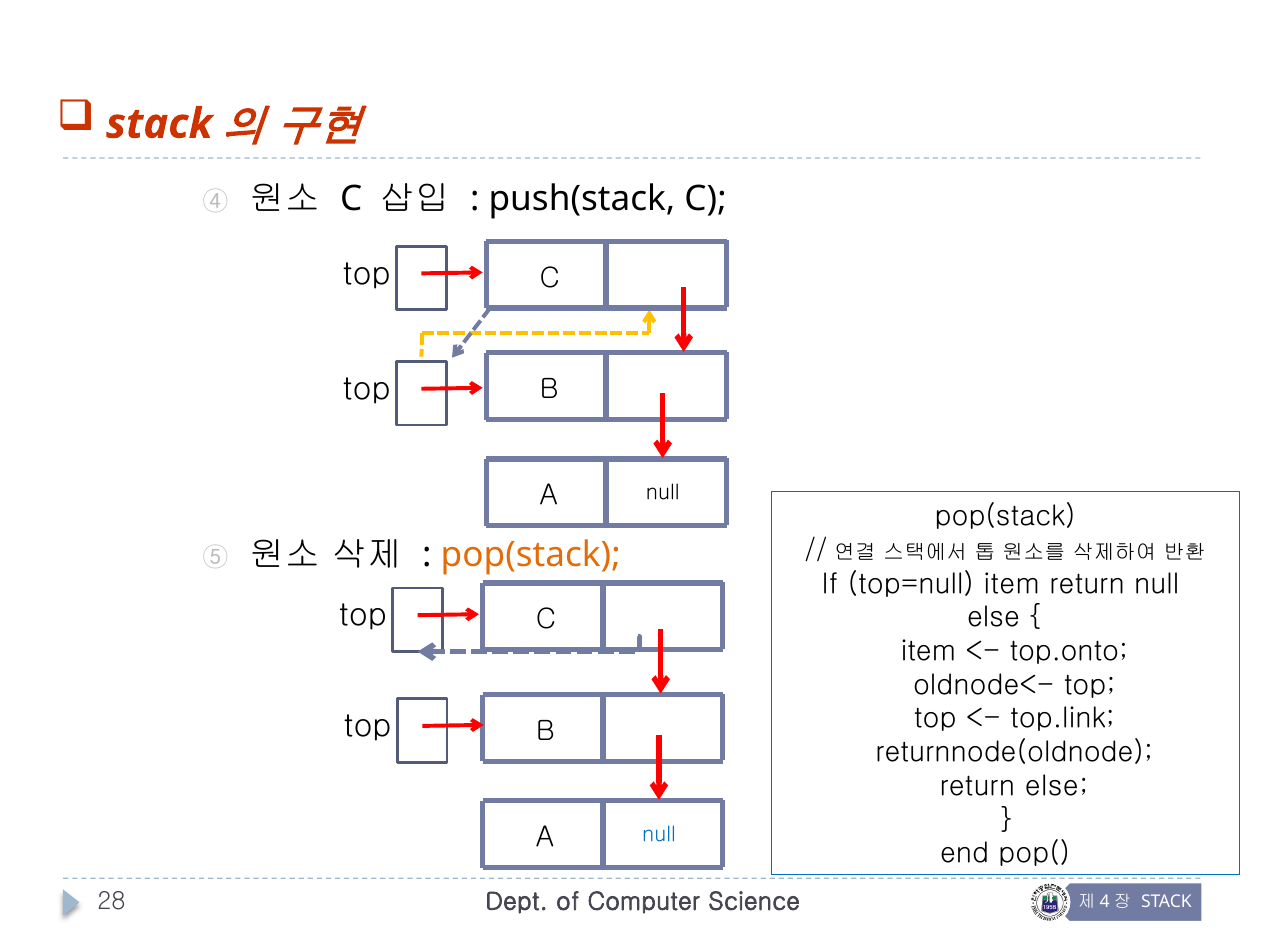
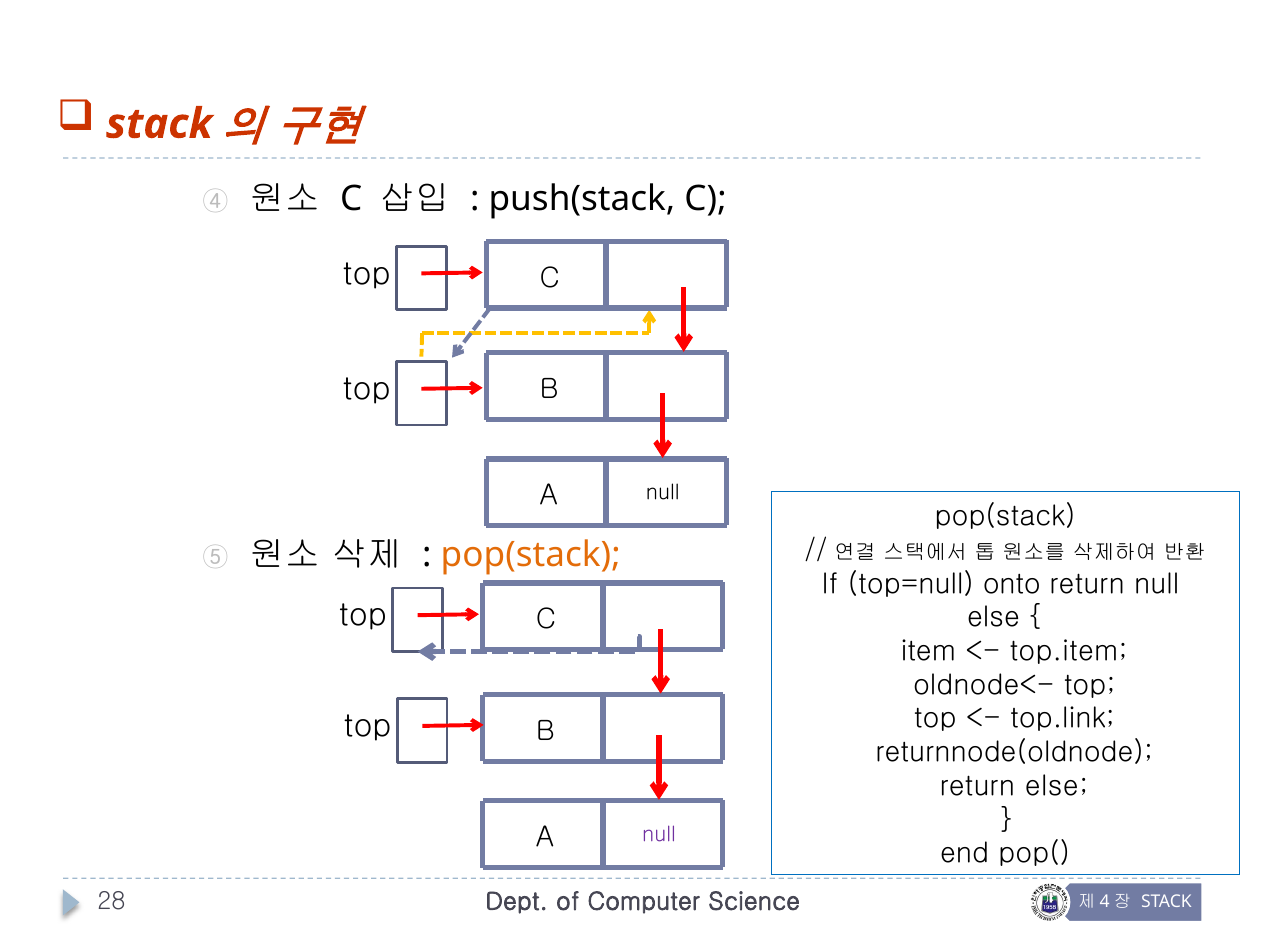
top=null item: item -> onto (1012, 584)
top.onto: top.onto -> top.item (1069, 651)
null colour: blue -> purple (659, 834)
